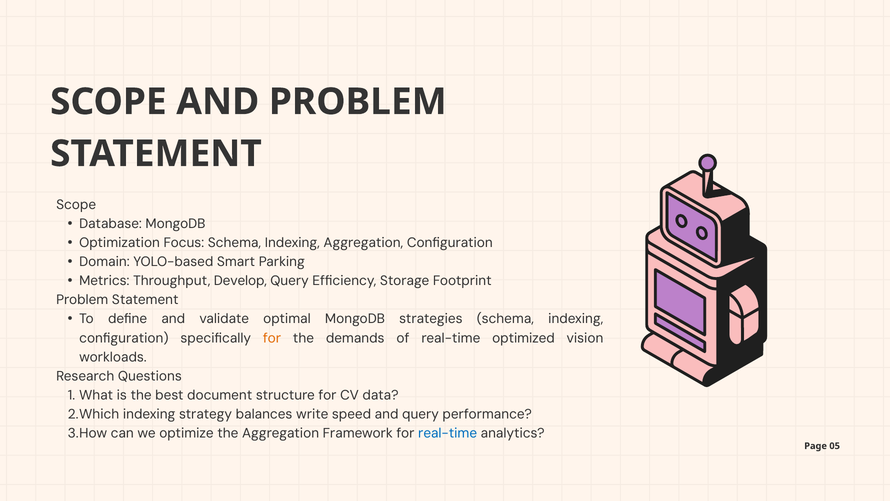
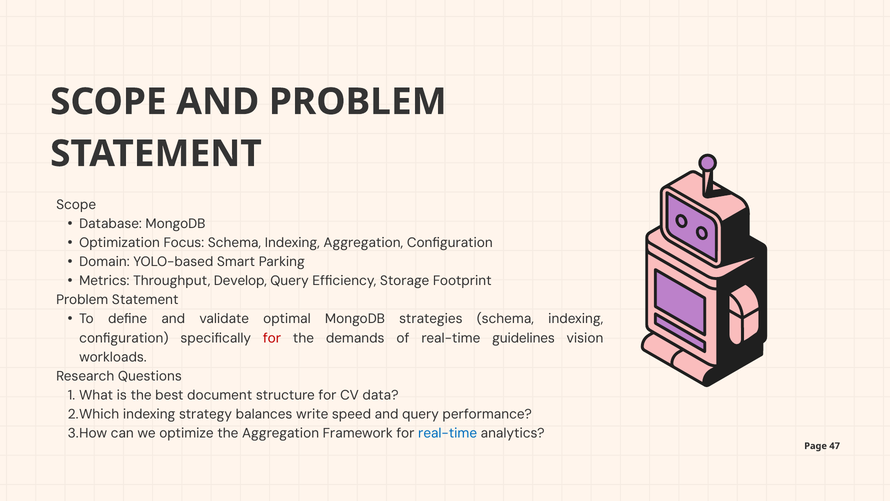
for colour: orange -> red (272, 338)
optimized: optimized -> guidelines (523, 338)
05: 05 -> 47 (835, 446)
